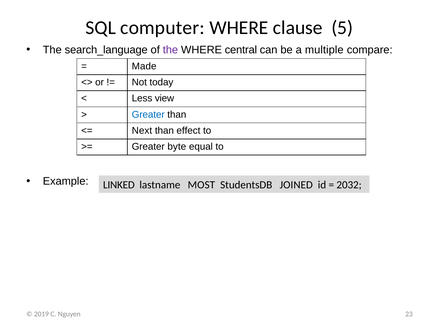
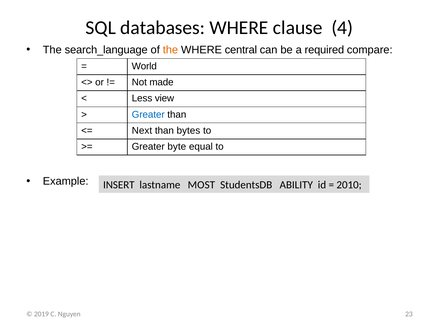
computer: computer -> databases (163, 28)
5: 5 -> 4 (342, 28)
the colour: purple -> orange (170, 50)
multiple: multiple -> required (324, 50)
Made: Made -> World (144, 66)
today: today -> made (161, 82)
effect: effect -> bytes (188, 131)
LINKED: LINKED -> INSERT (119, 185)
JOINED: JOINED -> ABILITY (296, 185)
2032: 2032 -> 2010 (349, 185)
